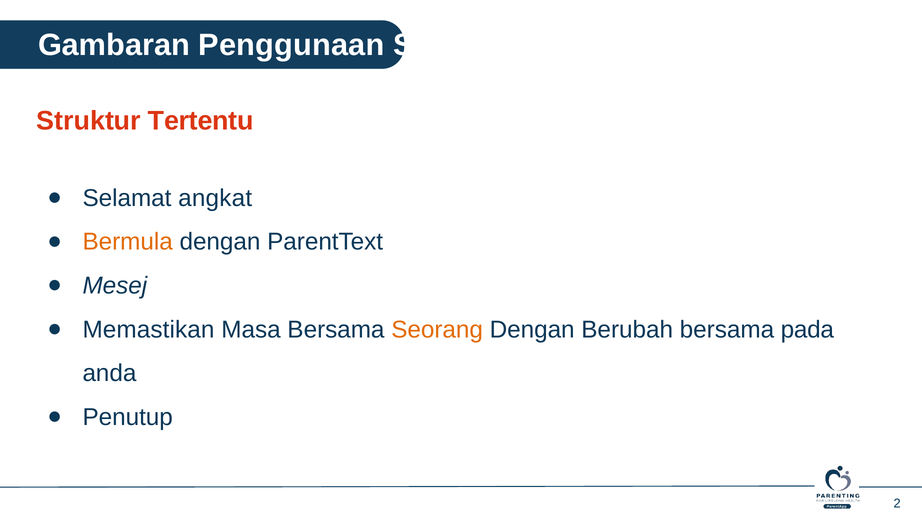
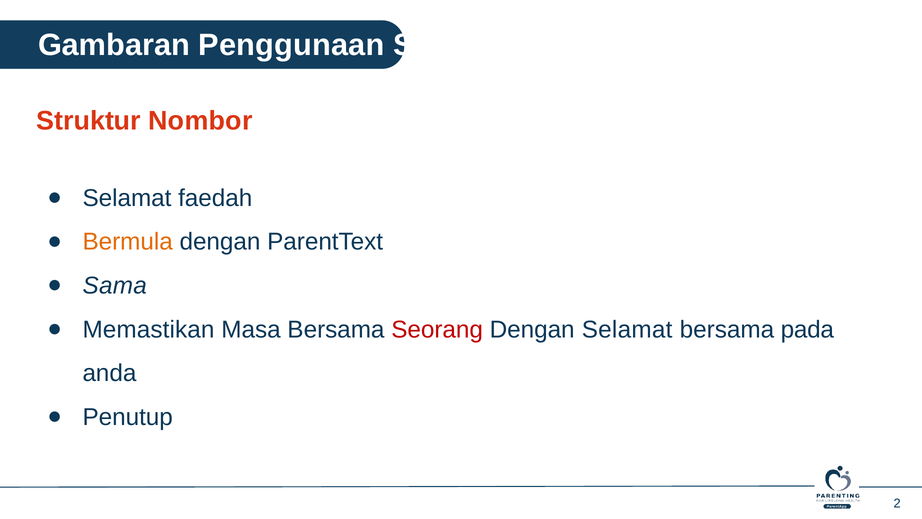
Tertentu: Tertentu -> Nombor (200, 121)
angkat: angkat -> faedah (215, 198)
Mesej: Mesej -> Sama (115, 286)
Seorang colour: orange -> red (437, 329)
Dengan Berubah: Berubah -> Selamat (627, 329)
